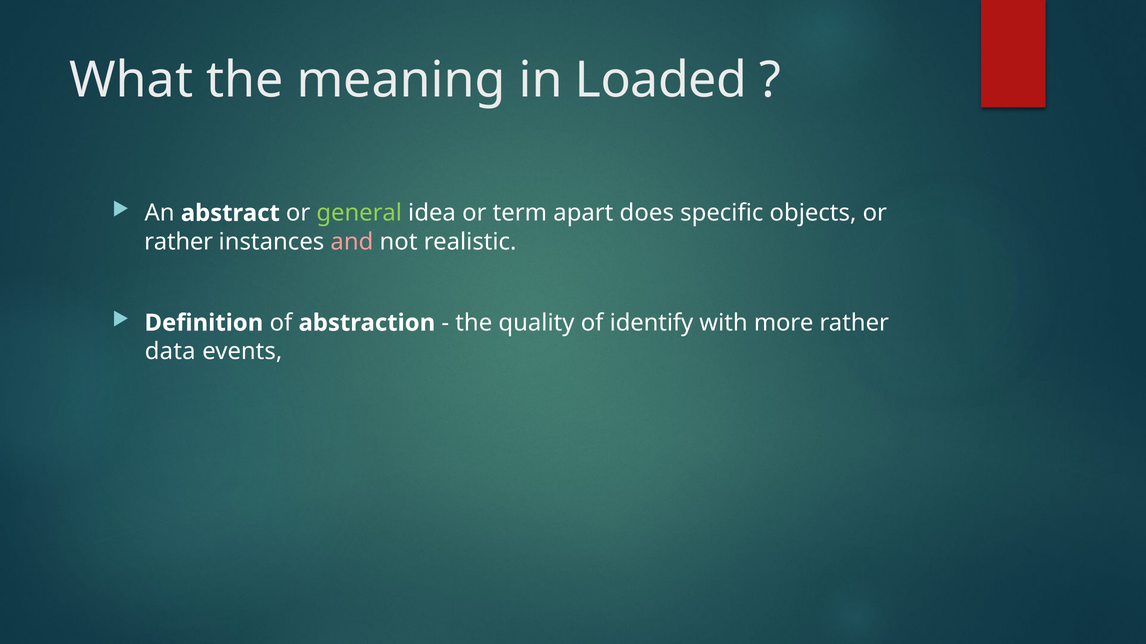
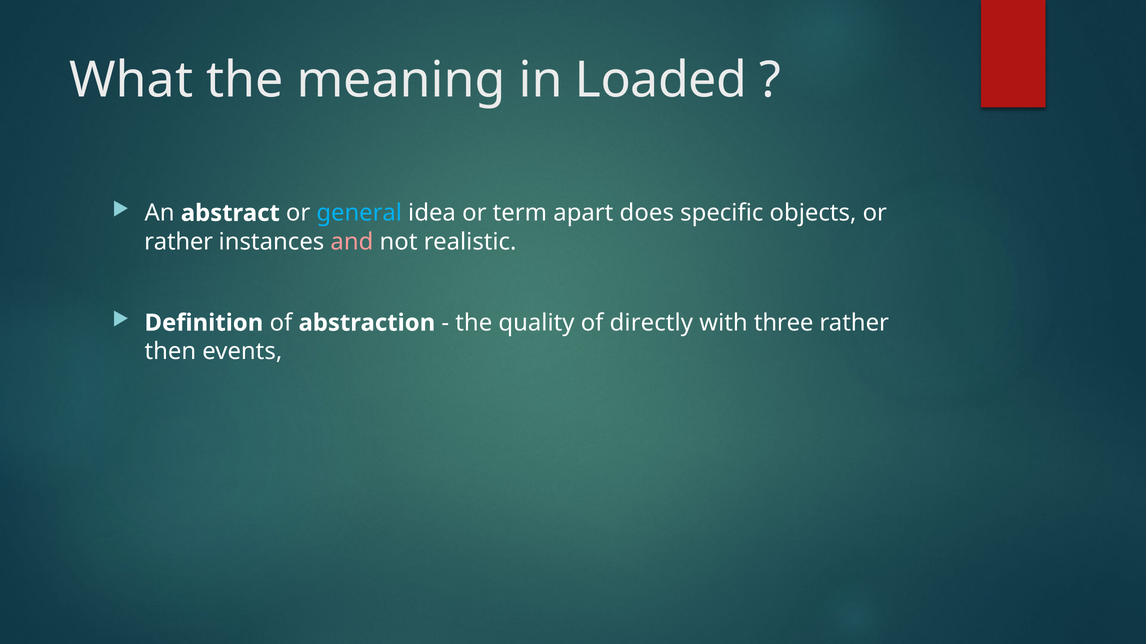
general colour: light green -> light blue (359, 213)
identify: identify -> directly (651, 323)
more: more -> three (784, 323)
data: data -> then (170, 352)
